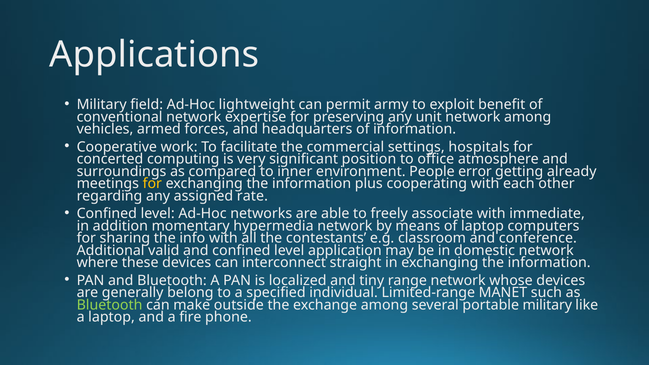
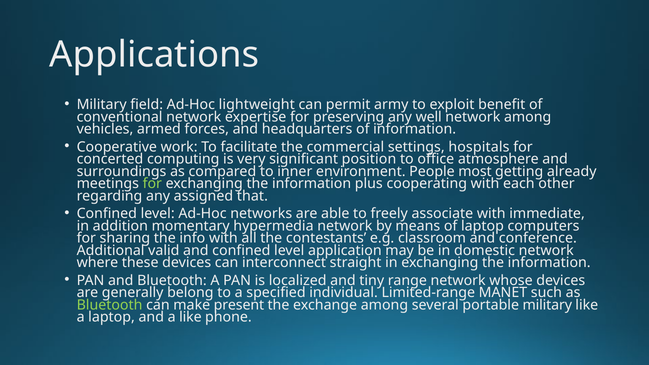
unit: unit -> well (429, 117)
error: error -> most (475, 171)
for colour: yellow -> light green (152, 184)
rate: rate -> that (252, 196)
outside: outside -> present (239, 305)
a fire: fire -> like (190, 317)
